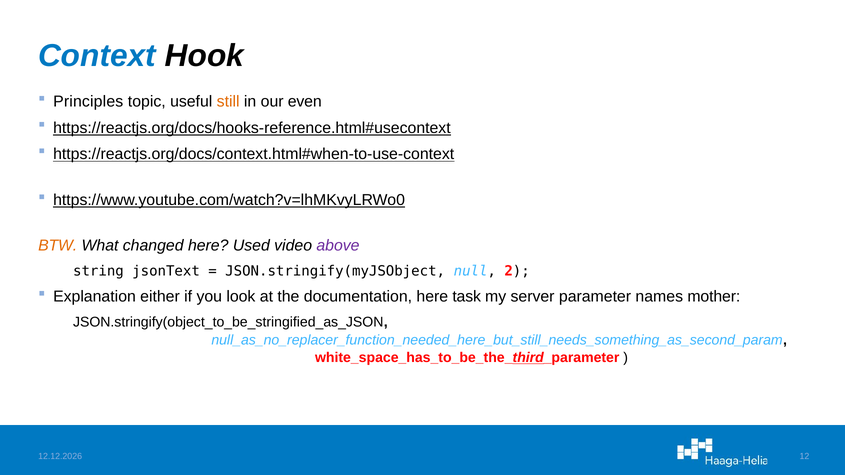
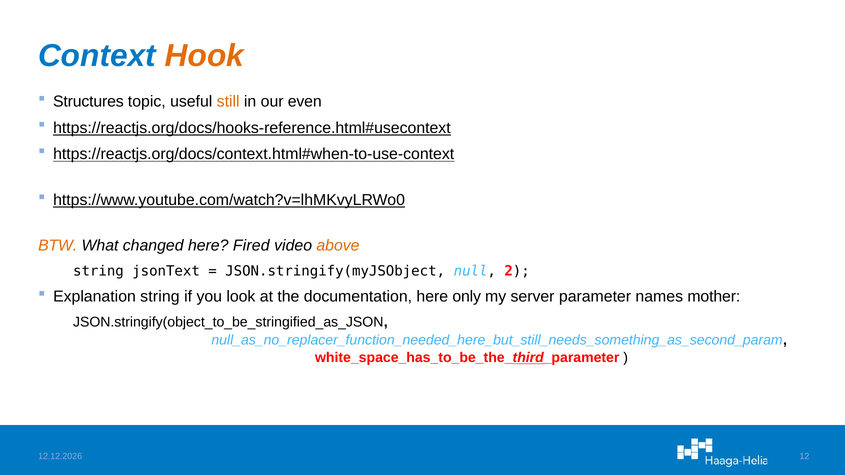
Hook colour: black -> orange (204, 56)
Principles: Principles -> Structures (88, 102)
Used: Used -> Fired (251, 246)
above colour: purple -> orange (338, 246)
Explanation either: either -> string (160, 297)
task: task -> only (467, 297)
